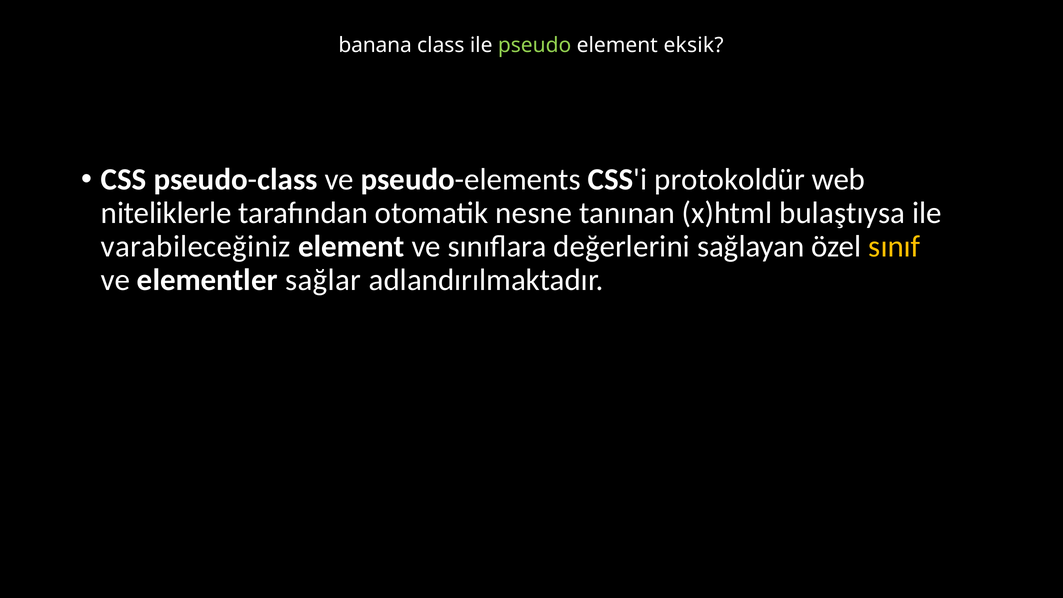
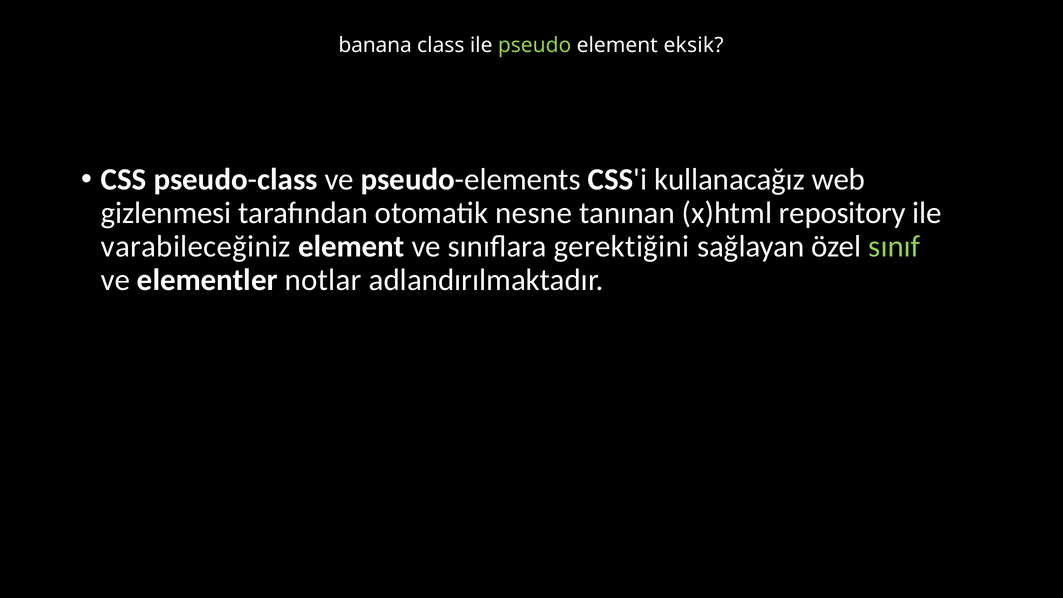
protokoldür: protokoldür -> kullanacağız (730, 180)
niteliklerle: niteliklerle -> gizlenmesi (166, 213)
bulaştıysa: bulaştıysa -> repository (842, 213)
değerlerini: değerlerini -> gerektiğini (622, 247)
sınıf colour: yellow -> light green (894, 247)
sağlar: sağlar -> notlar (323, 280)
